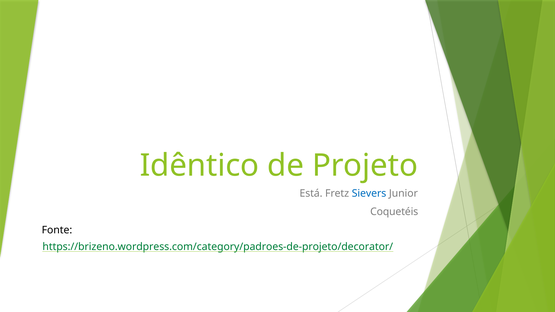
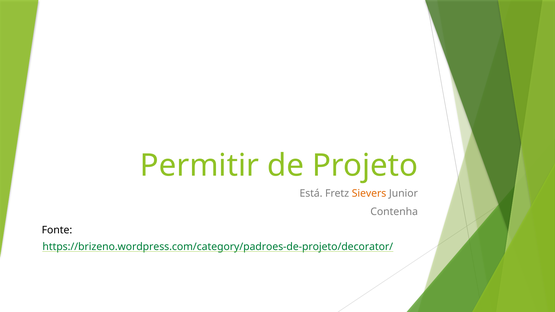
Idêntico: Idêntico -> Permitir (199, 166)
Sievers colour: blue -> orange (369, 193)
Coquetéis: Coquetéis -> Contenha (394, 212)
